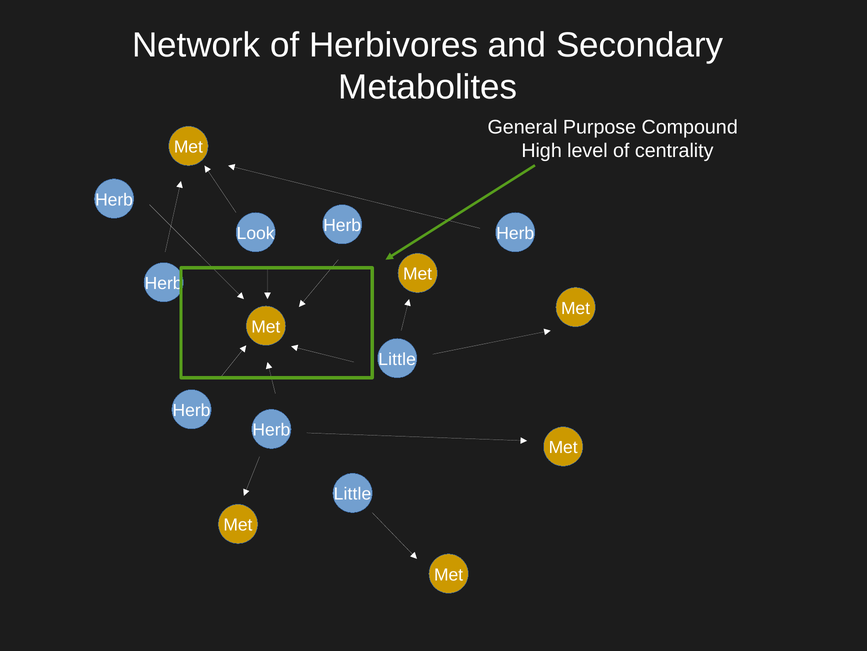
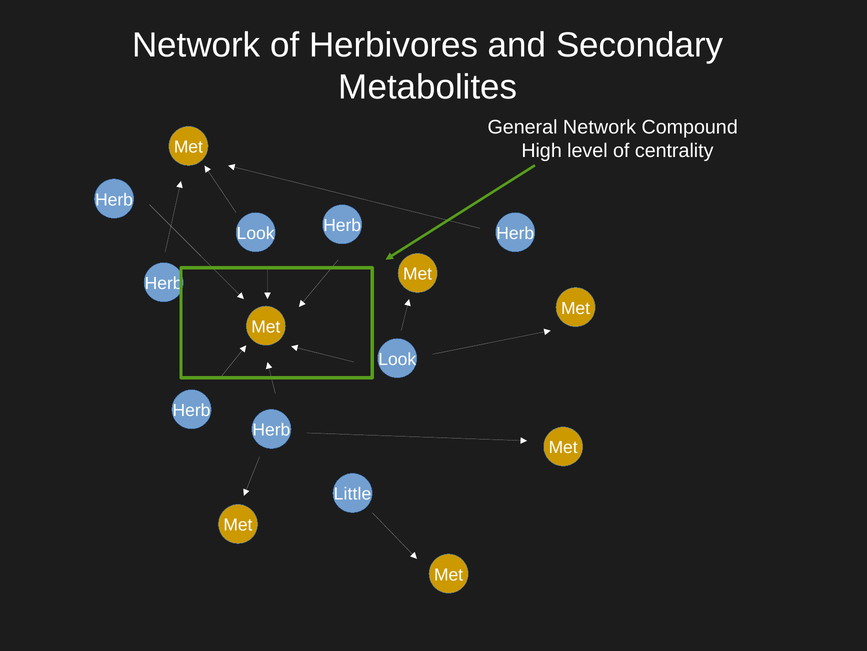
General Purpose: Purpose -> Network (599, 127)
Little: Little -> Look (397, 359)
